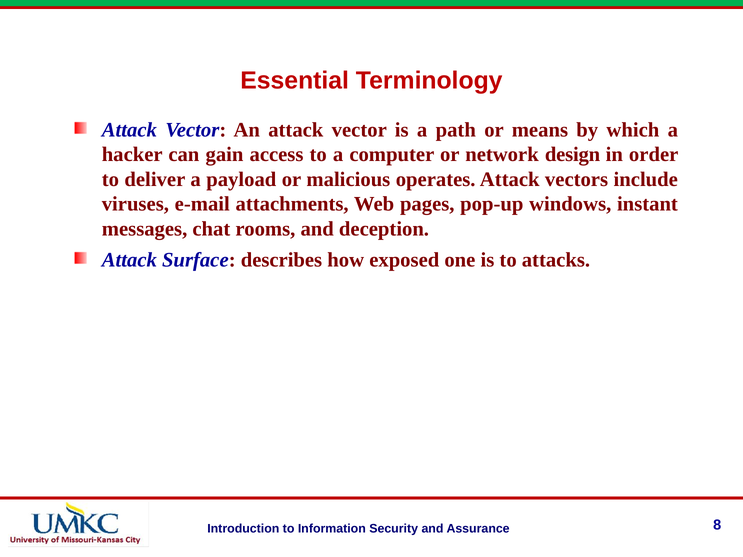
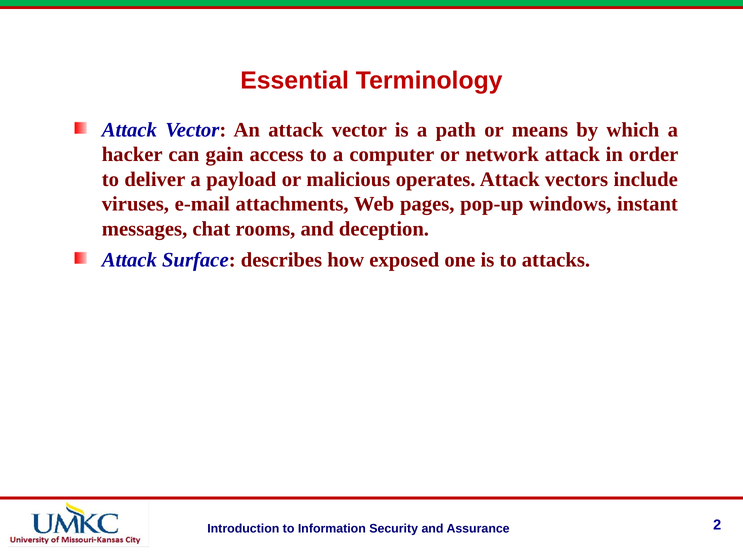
network design: design -> attack (572, 155)
8: 8 -> 2 (717, 525)
